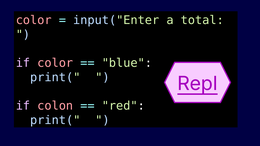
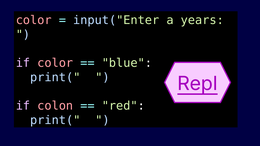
total: total -> years (202, 20)
